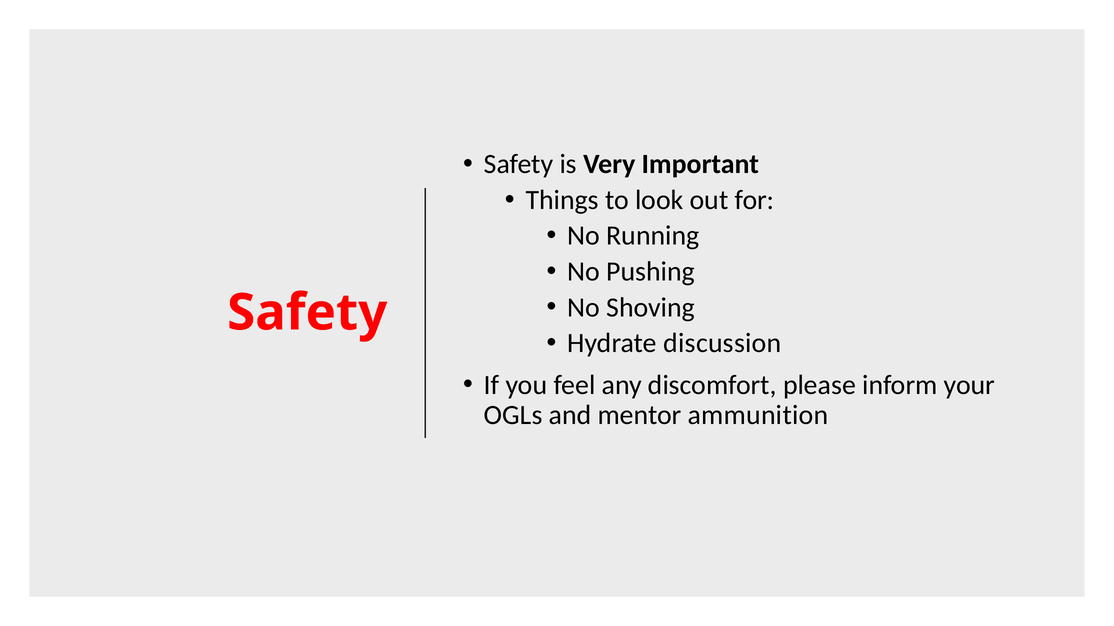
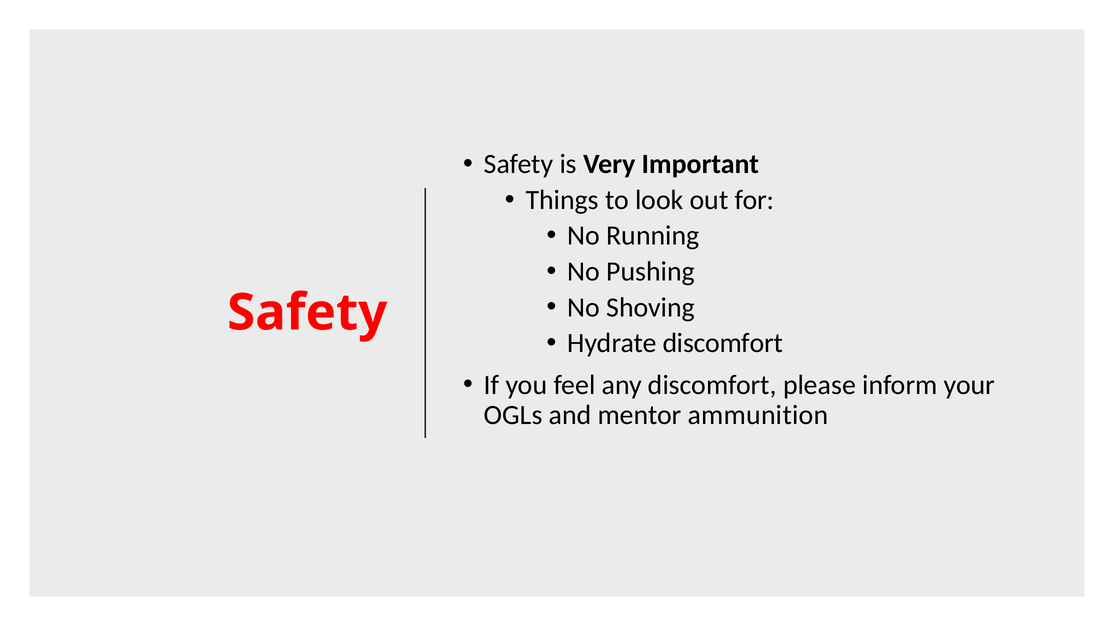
Hydrate discussion: discussion -> discomfort (723, 344)
